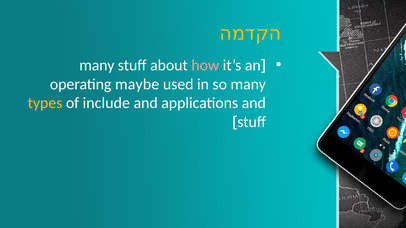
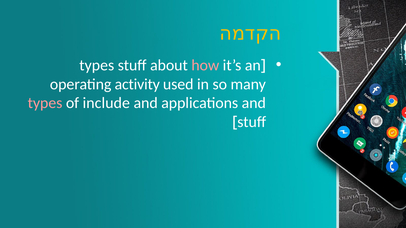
many: many -> types (97, 65)
maybe: maybe -> activity (137, 84)
types colour: yellow -> pink (45, 103)
